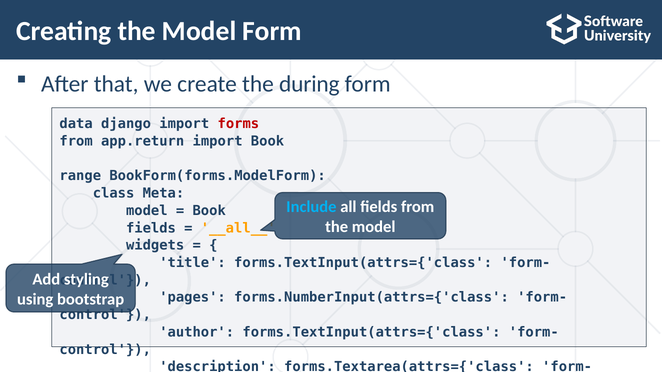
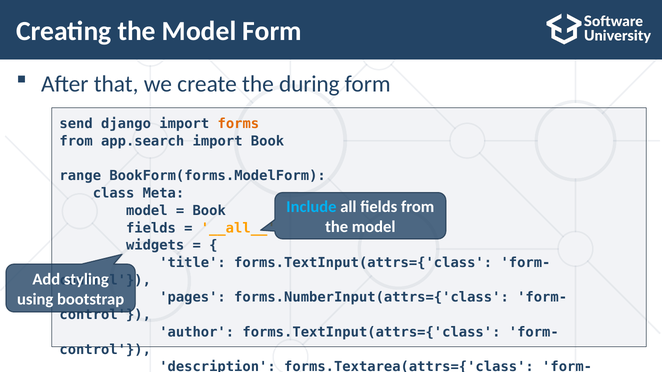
data: data -> send (76, 124)
forms colour: red -> orange (238, 124)
app.return: app.return -> app.search (143, 141)
